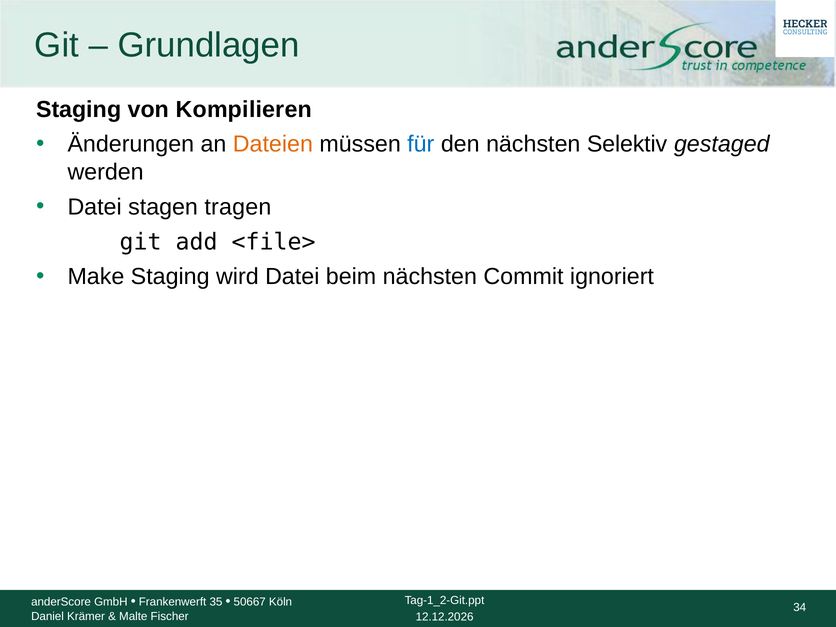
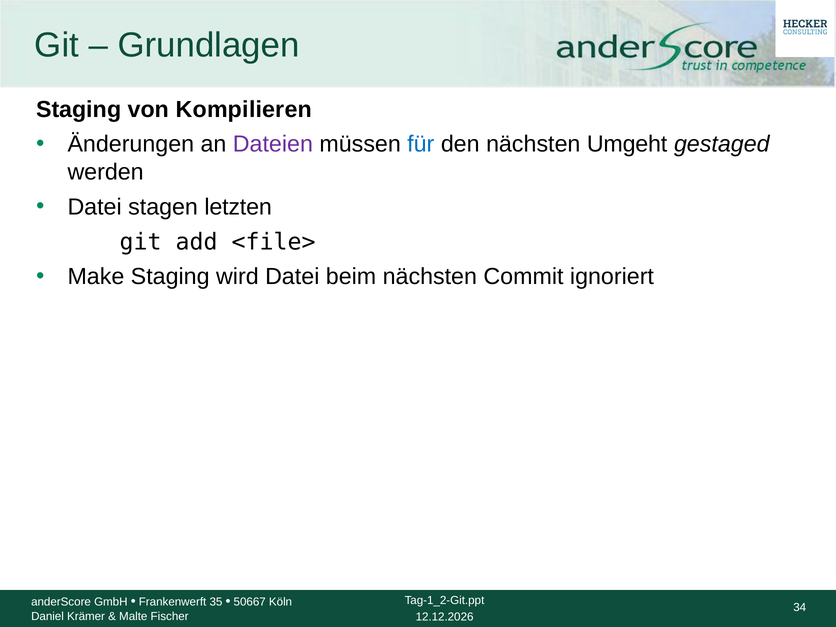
Dateien colour: orange -> purple (273, 144)
Selektiv: Selektiv -> Umgeht (627, 144)
tragen: tragen -> letzten (238, 207)
